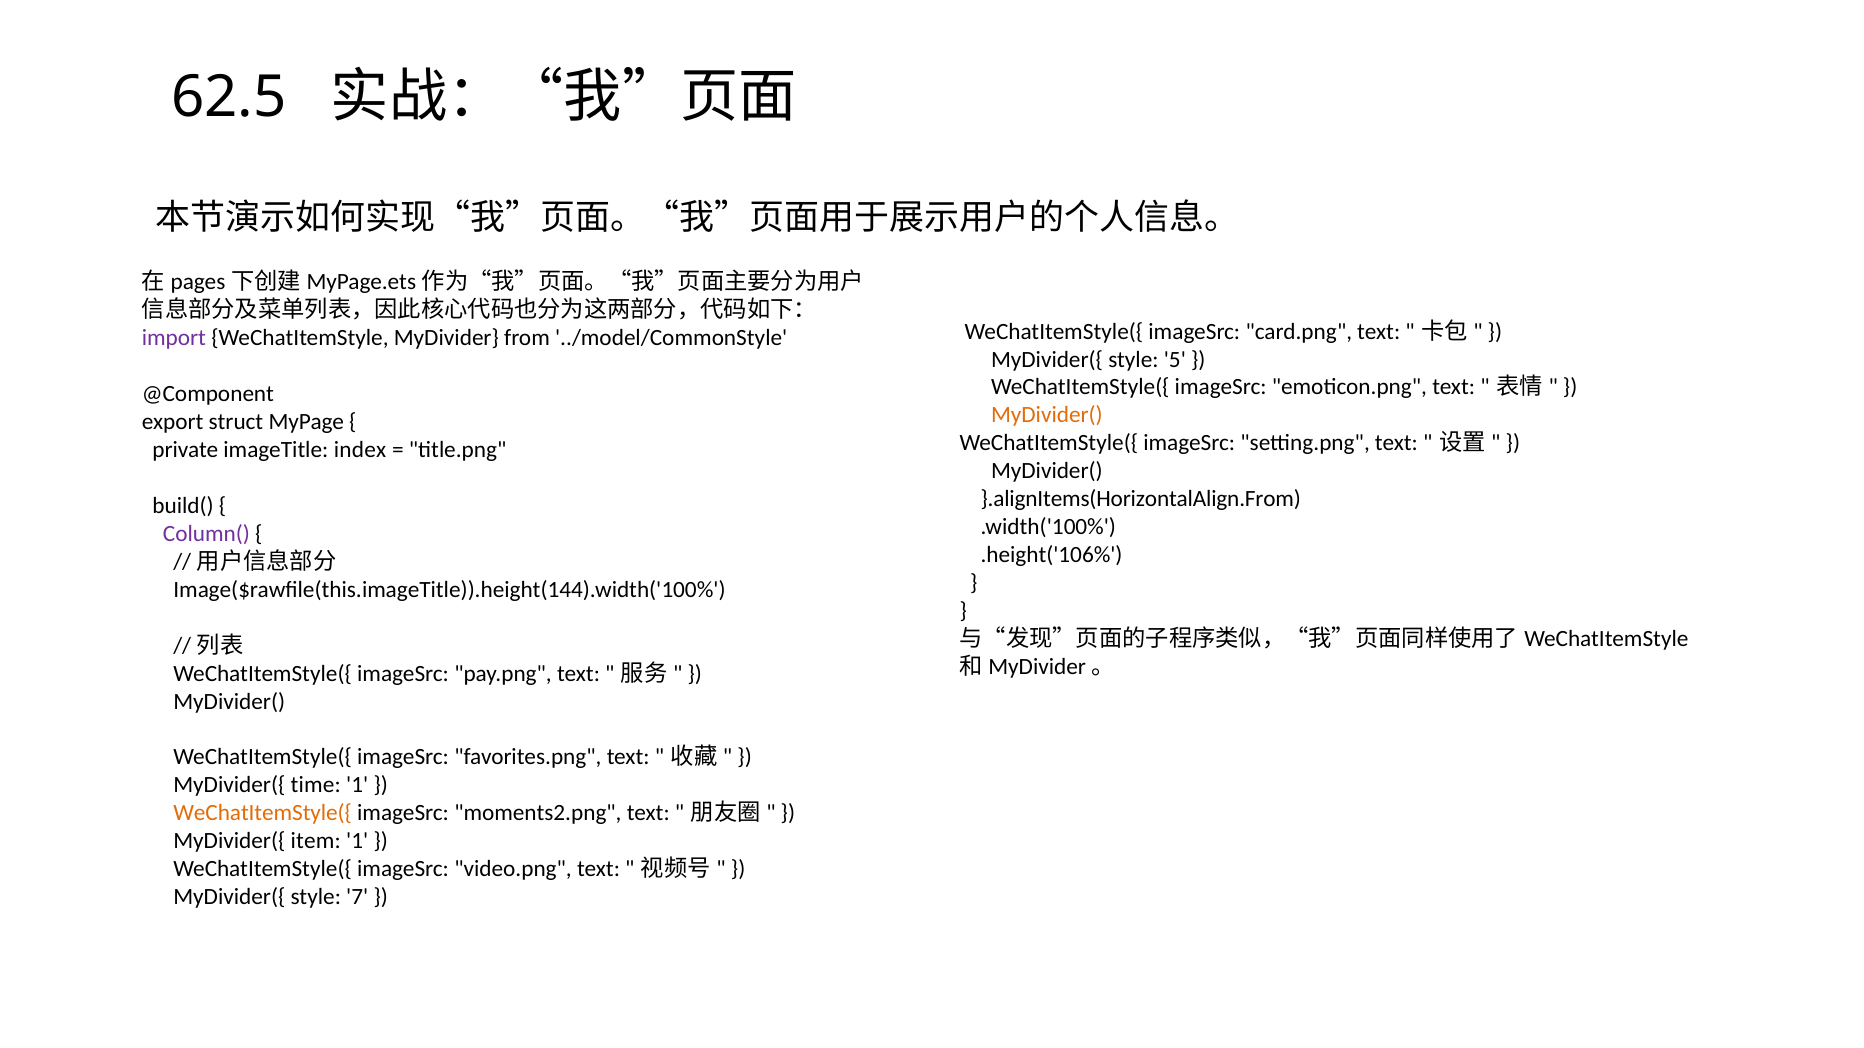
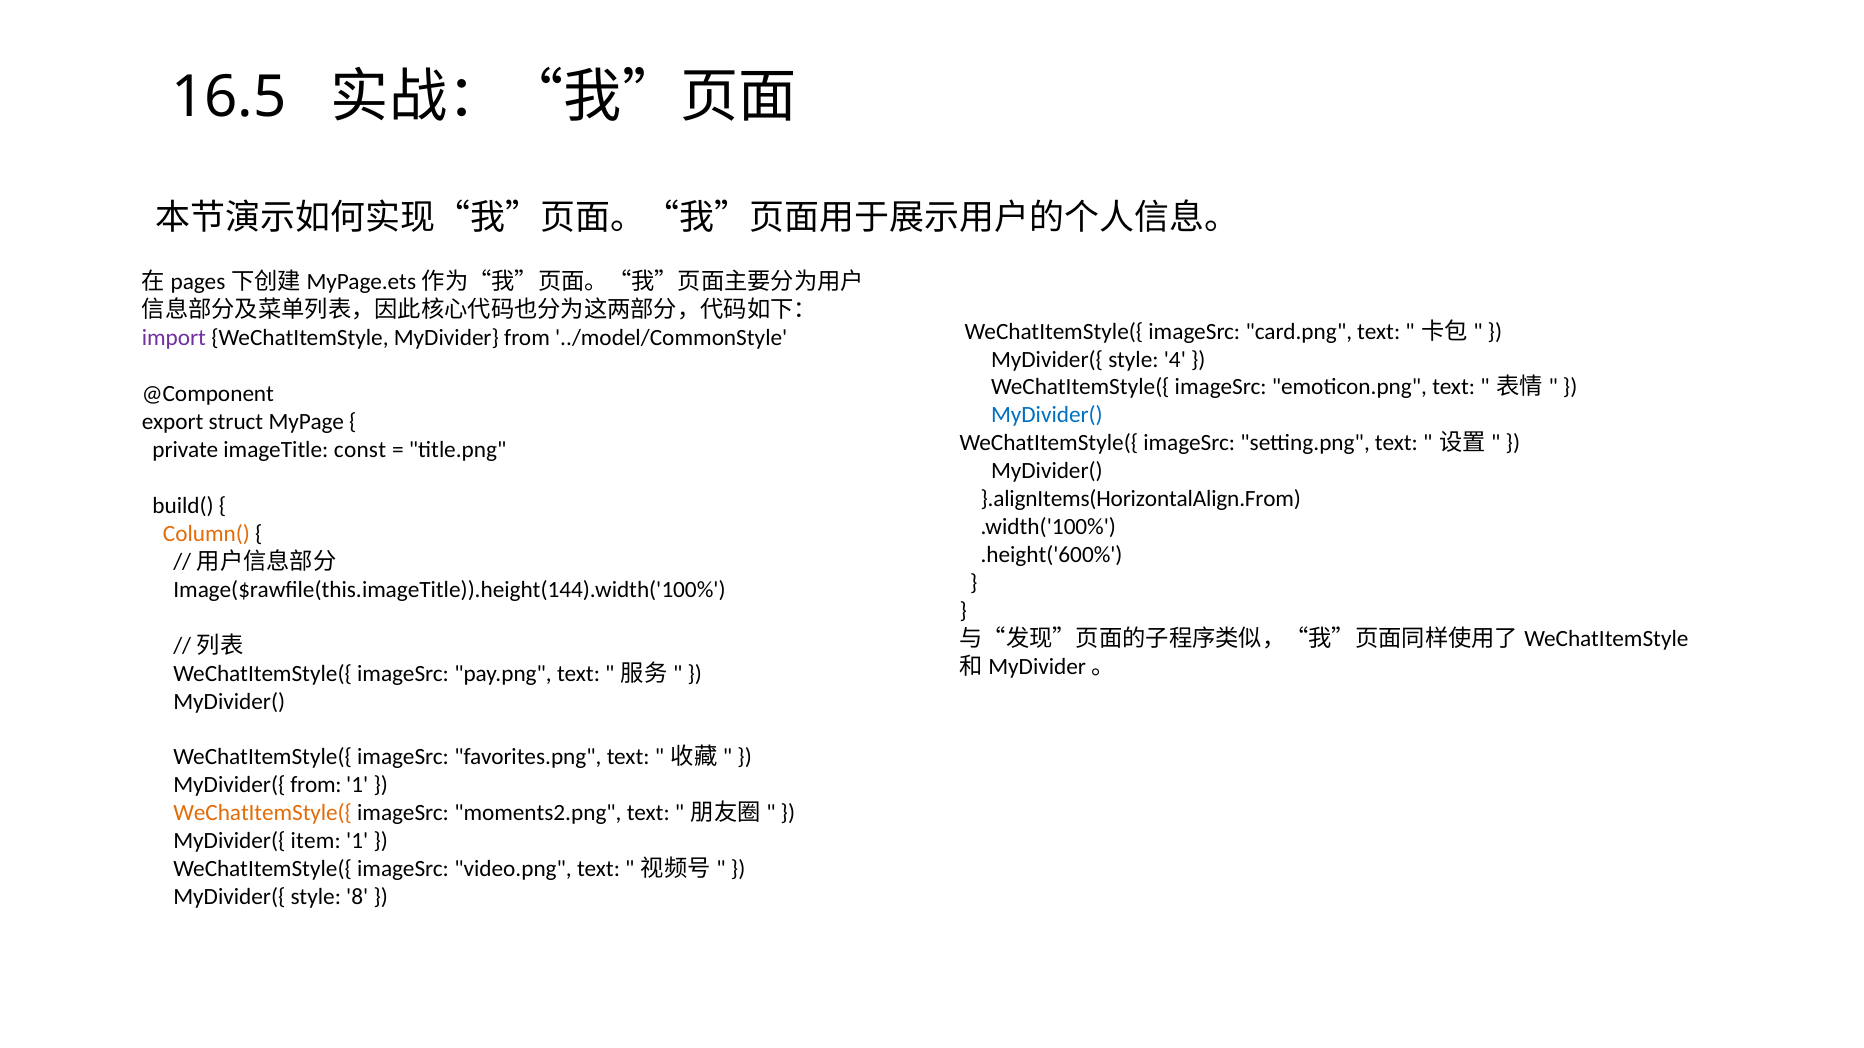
62.5: 62.5 -> 16.5 (229, 98)
5: 5 -> 4 (1175, 360)
MyDivider( colour: orange -> blue (1047, 415)
index: index -> const (360, 450)
Column( colour: purple -> orange (206, 534)
.height('106%: .height('106% -> .height('600% (1052, 555)
MyDivider({ time: time -> from (316, 786)
7: 7 -> 8 (357, 897)
